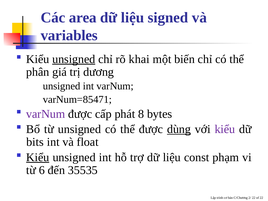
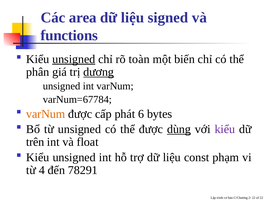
variables: variables -> functions (69, 35)
khai: khai -> toàn (139, 59)
dương underline: none -> present (99, 72)
varNum=85471: varNum=85471 -> varNum=67784 (77, 99)
varNum colour: purple -> orange (46, 114)
8: 8 -> 6 (141, 114)
bits: bits -> trên (35, 142)
Kiểu underline: present -> none (38, 157)
6: 6 -> 4 (42, 170)
35535: 35535 -> 78291 (83, 170)
